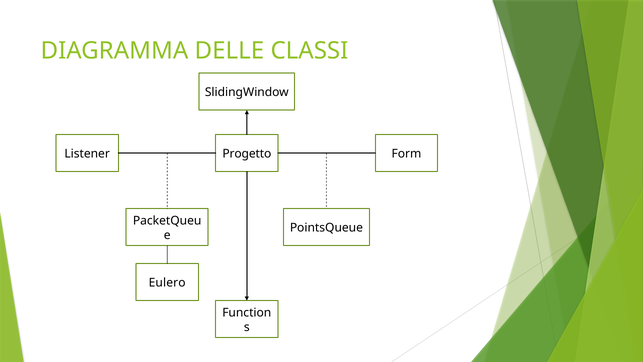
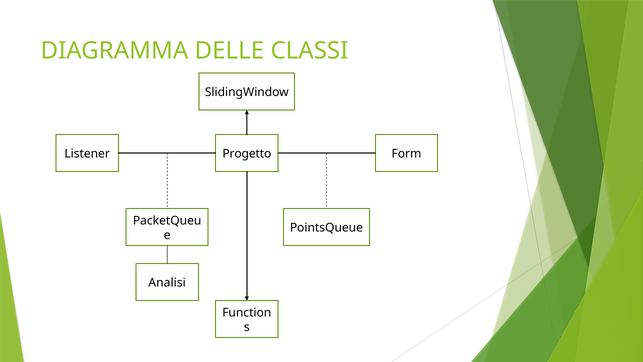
Eulero: Eulero -> Analisi (167, 283)
